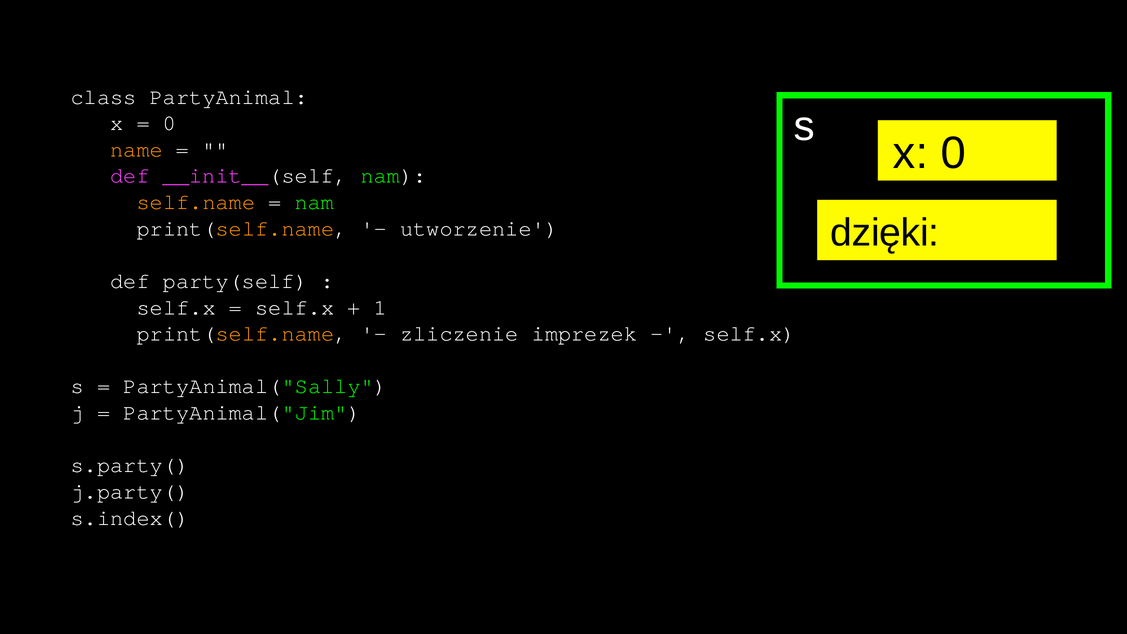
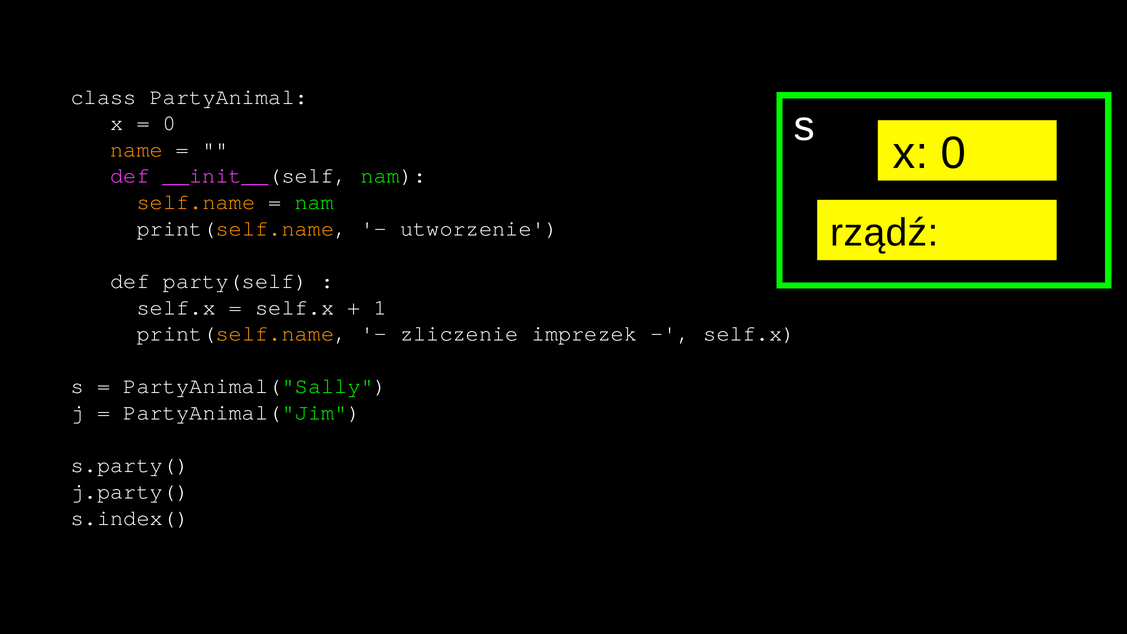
dzięki: dzięki -> rządź (885, 233)
